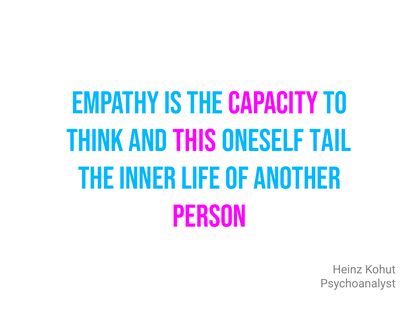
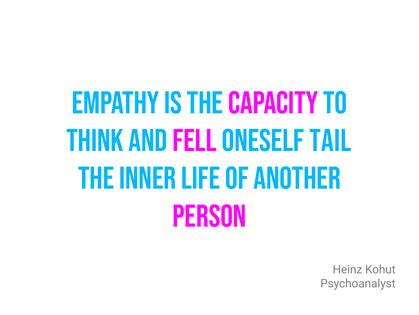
this: this -> fell (195, 140)
